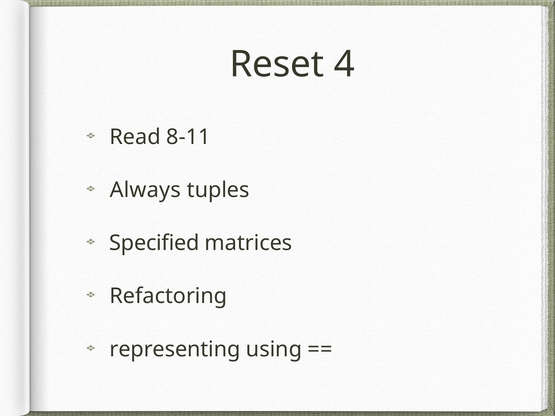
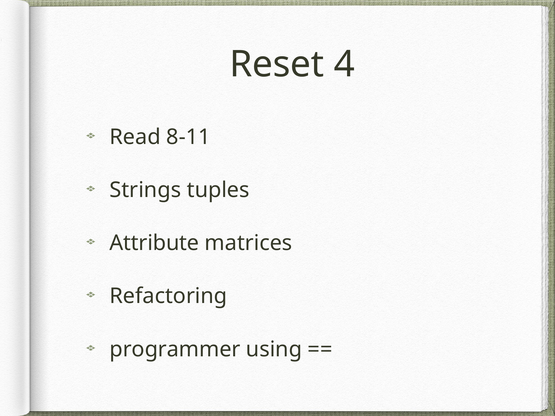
Always: Always -> Strings (145, 190)
Specified: Specified -> Attribute (154, 243)
representing: representing -> programmer (175, 349)
